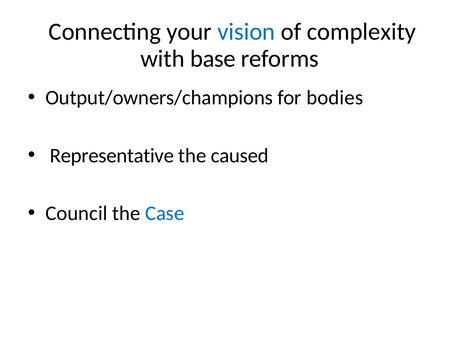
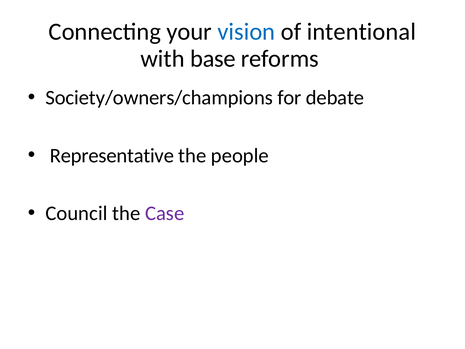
complexity: complexity -> intentional (361, 32)
Output/owners/champions: Output/owners/champions -> Society/owners/champions (159, 98)
bodies: bodies -> debate (335, 98)
caused: caused -> people (240, 155)
Case colour: blue -> purple (165, 213)
